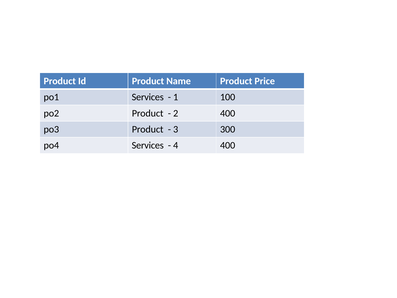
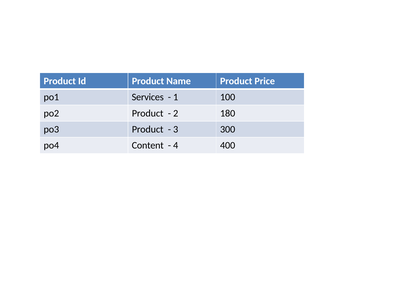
2 400: 400 -> 180 (228, 113)
po4 Services: Services -> Content (148, 145)
